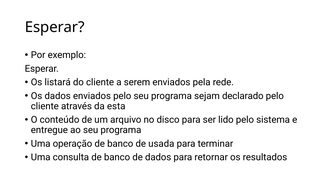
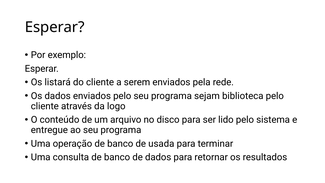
declarado: declarado -> biblioteca (243, 96)
esta: esta -> logo (116, 106)
